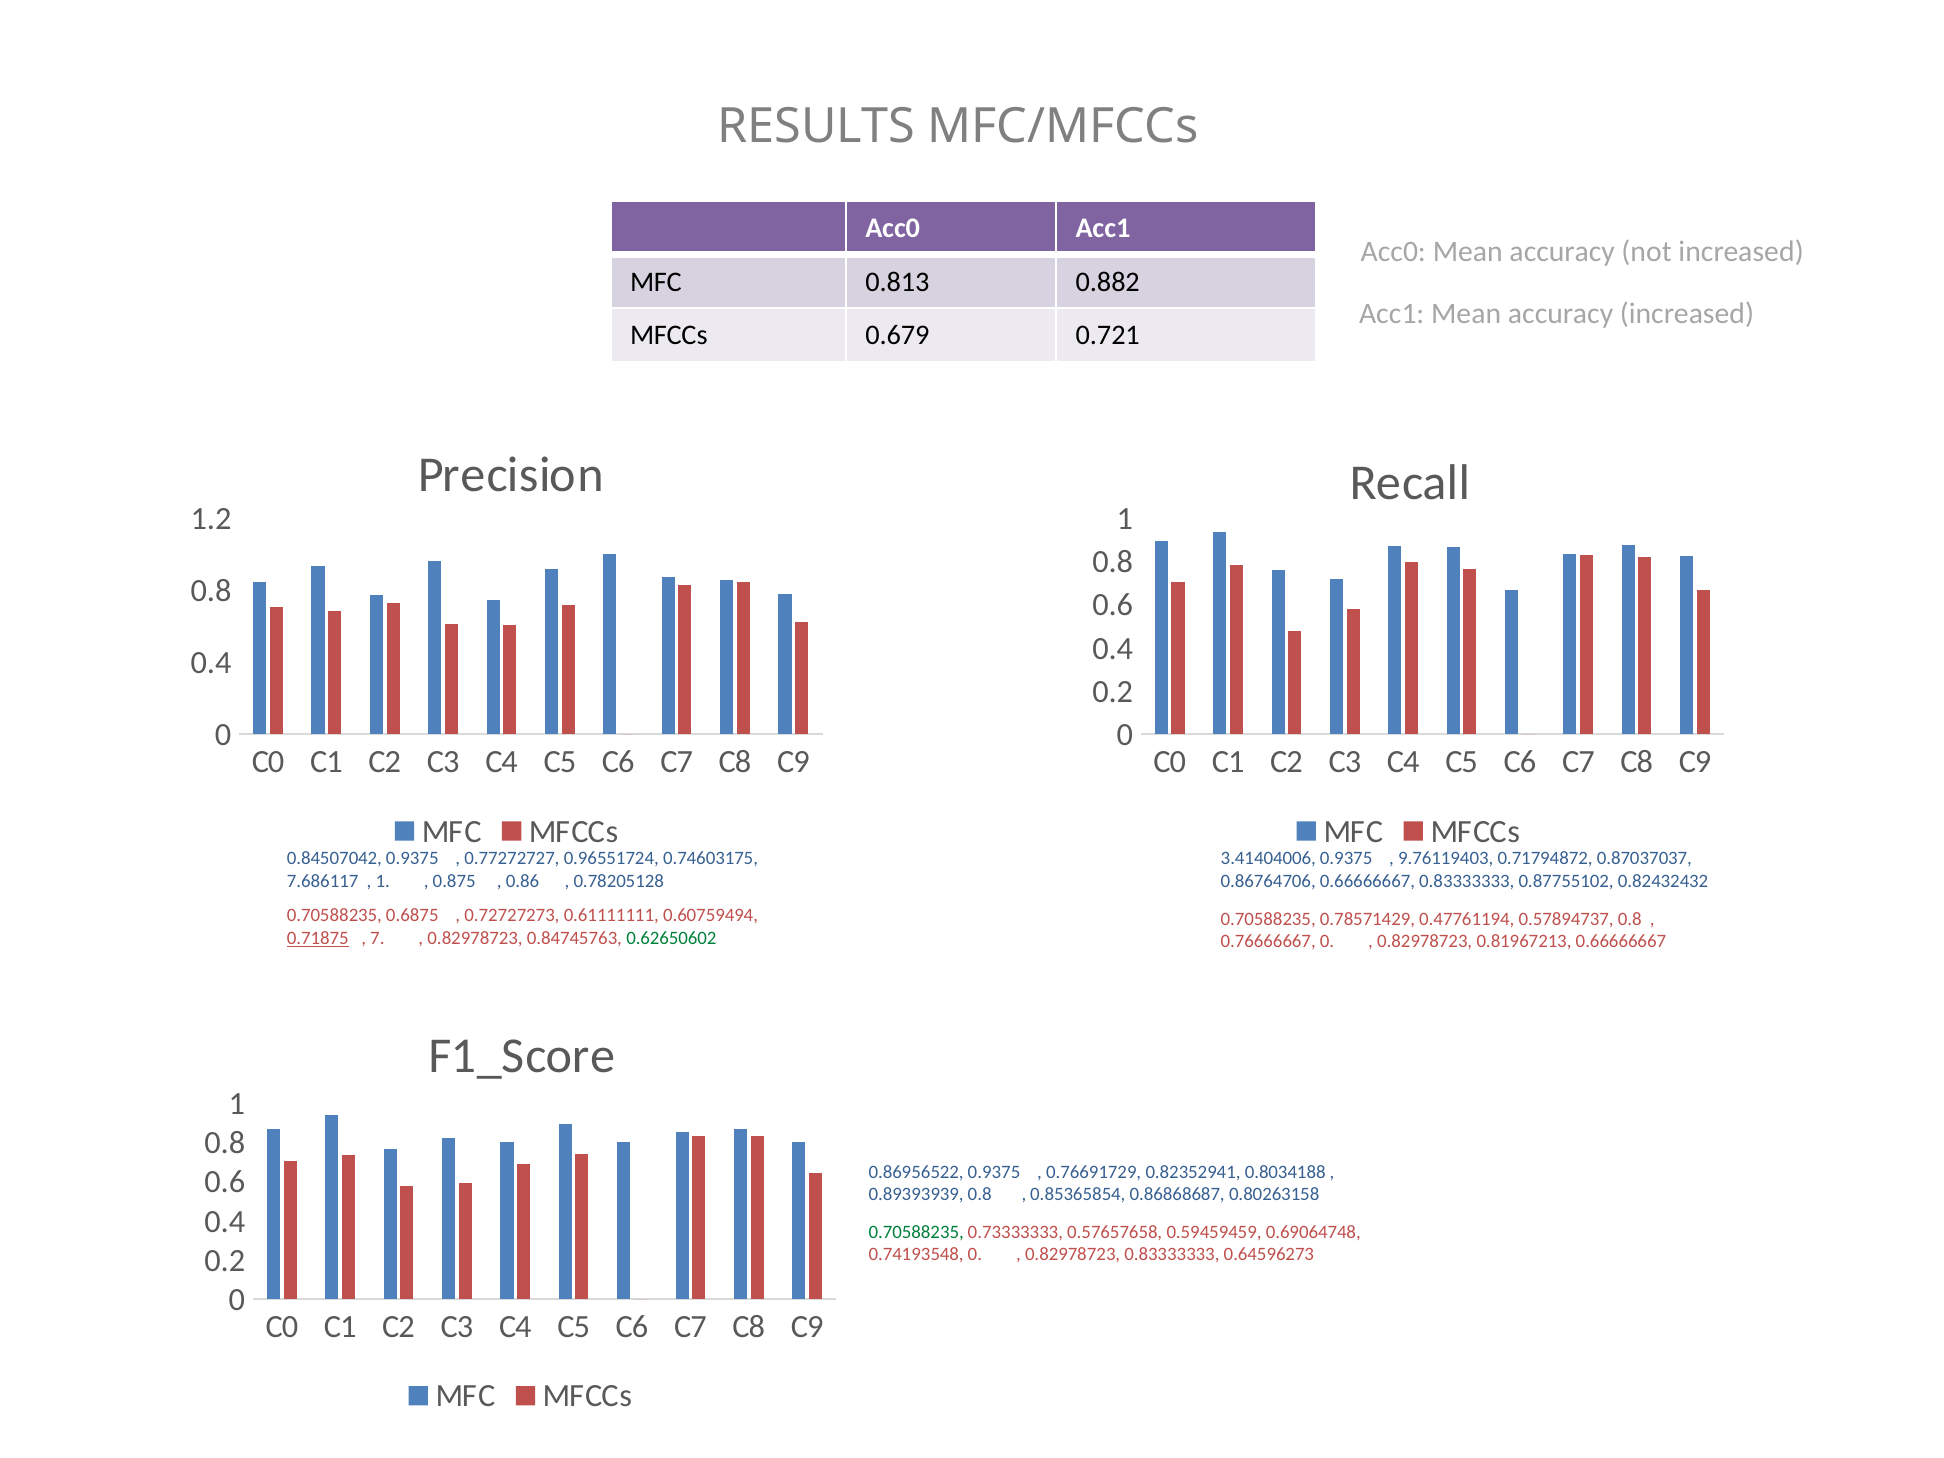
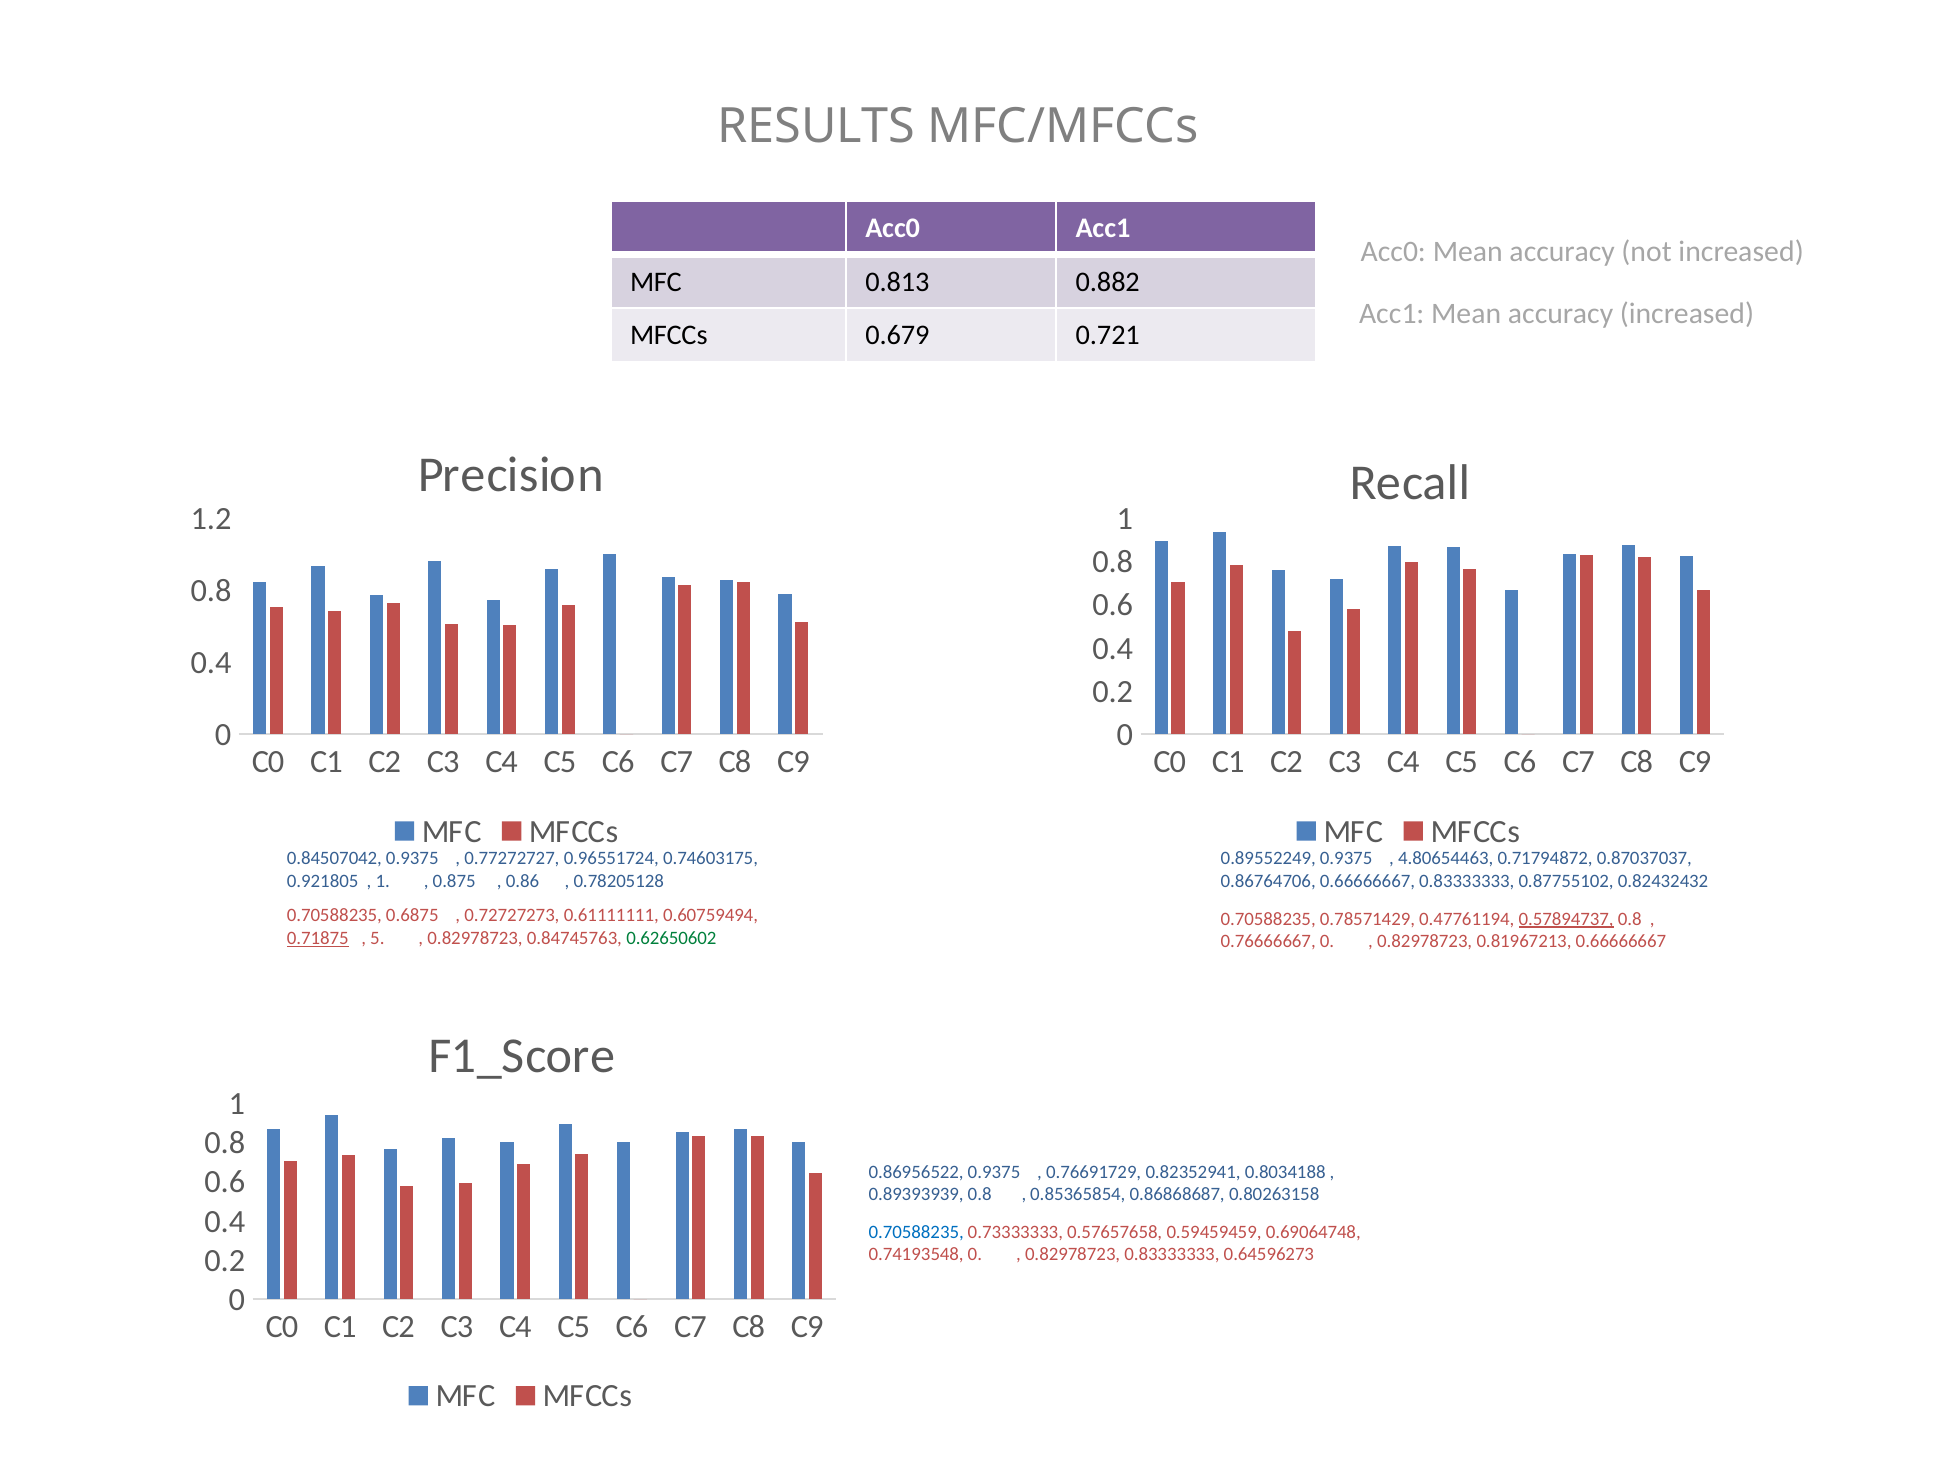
3.41404006: 3.41404006 -> 0.89552249 (1268, 858)
9.76119403: 9.76119403 -> 4.80654463 (1446, 858)
7.686117: 7.686117 -> 0.921805 (323, 881)
0.57894737 underline: none -> present (1566, 919)
7: 7 -> 5 (377, 938)
0.70588235 colour: green -> blue (916, 1232)
